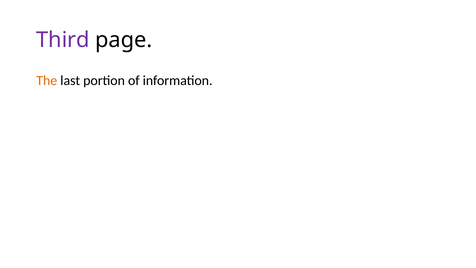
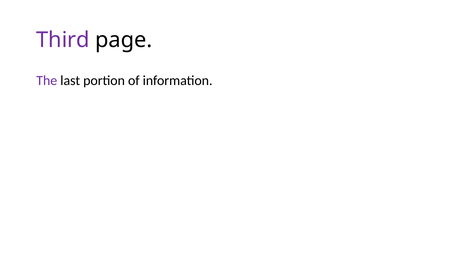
The colour: orange -> purple (47, 80)
